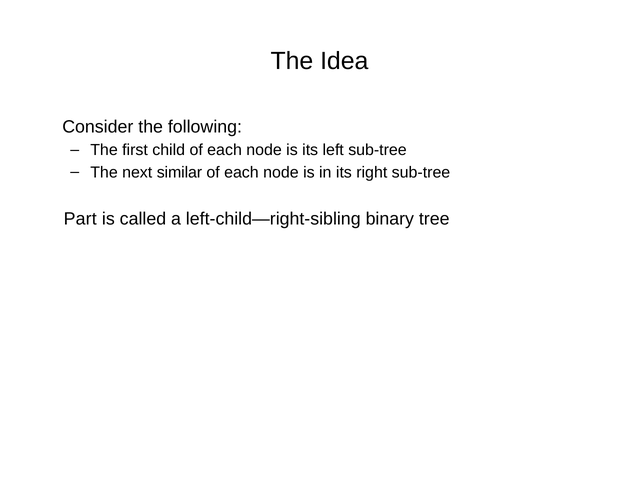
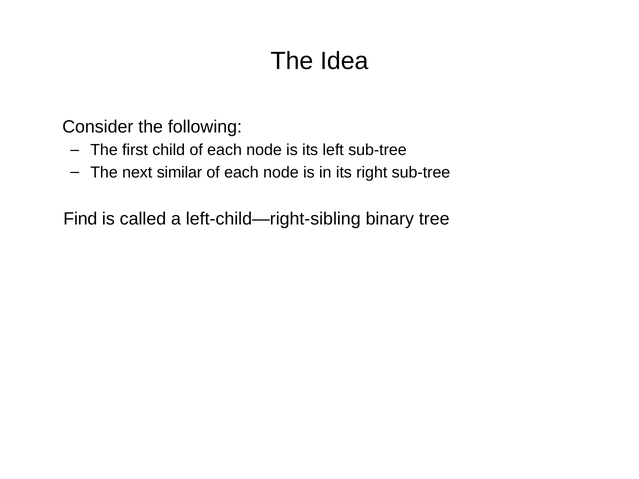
Part: Part -> Find (80, 219)
